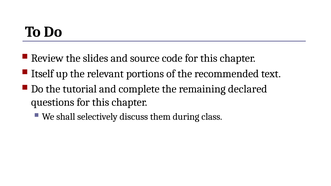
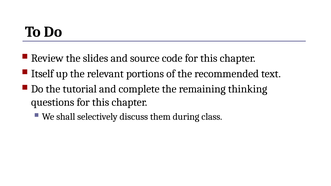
declared: declared -> thinking (248, 89)
